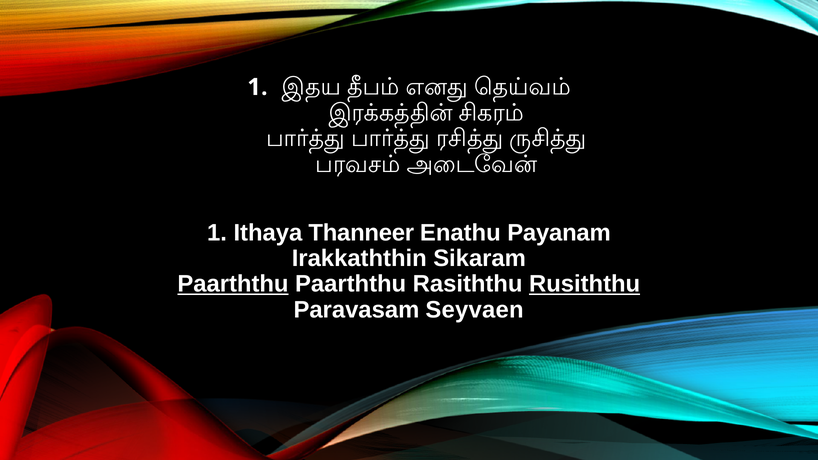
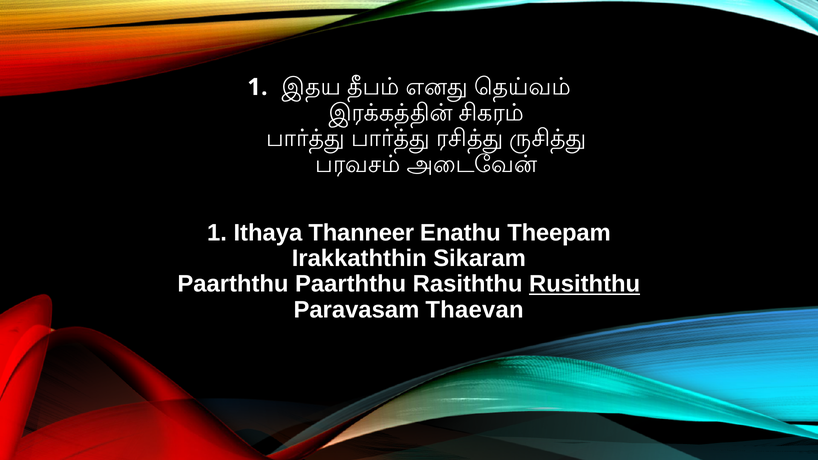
Payanam: Payanam -> Theepam (559, 233)
Paarththu underline: present -> none (233, 284)
Seyvaen: Seyvaen -> Thaevan (475, 310)
